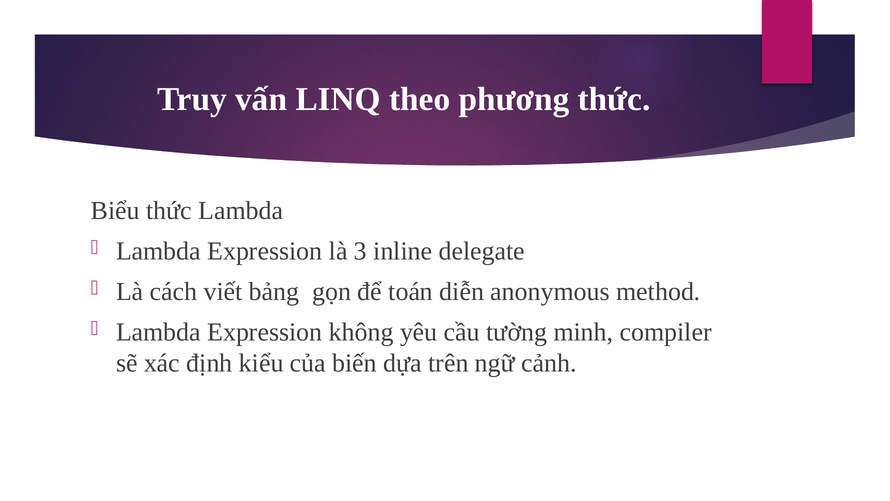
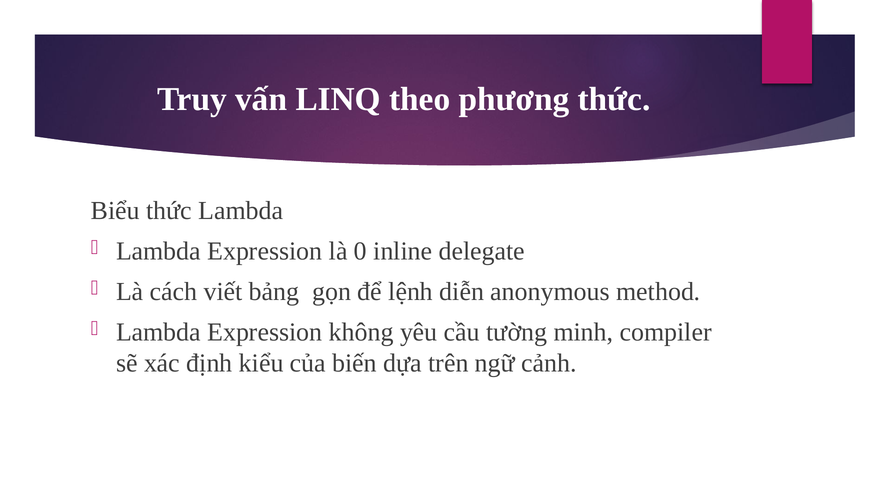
3: 3 -> 0 (360, 251)
toán: toán -> lệnh (411, 291)
